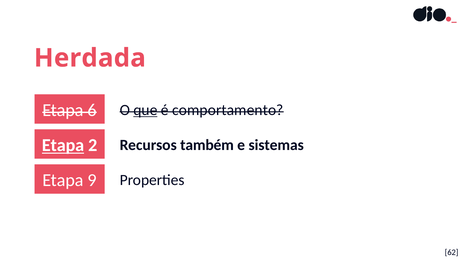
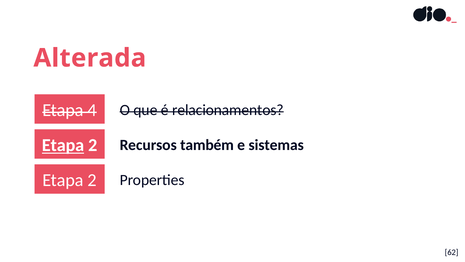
Herdada: Herdada -> Alterada (90, 58)
6: 6 -> 4 (92, 110)
que underline: present -> none (145, 110)
comportamento: comportamento -> relacionamentos (228, 110)
9: 9 -> 2 (92, 180)
